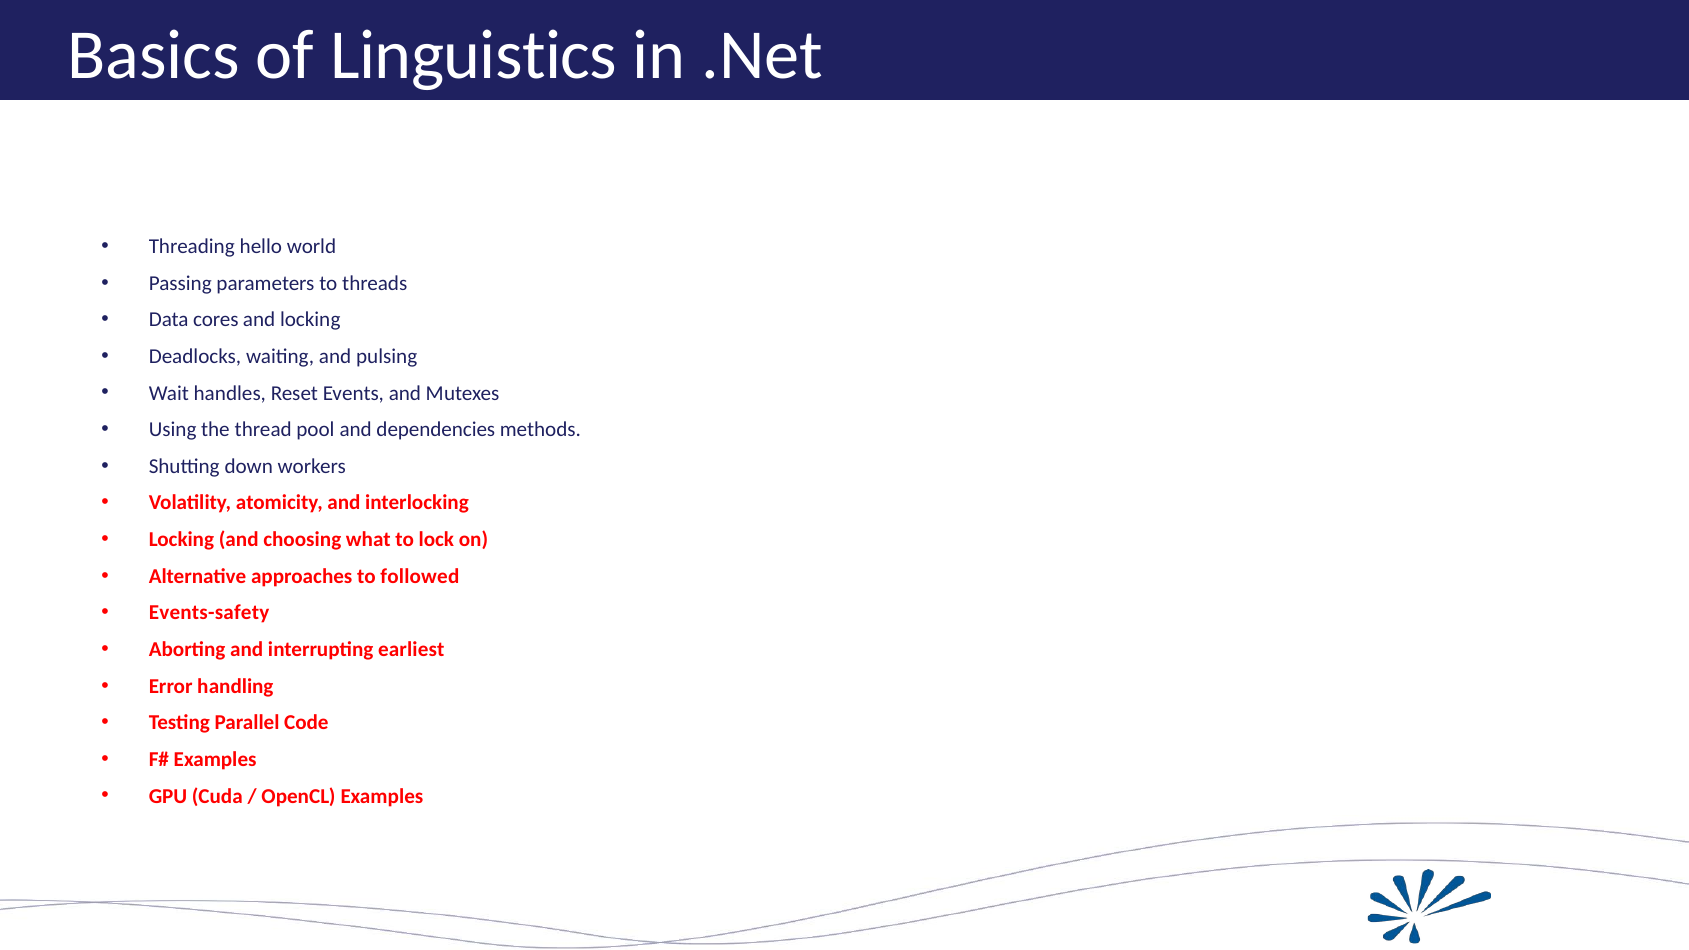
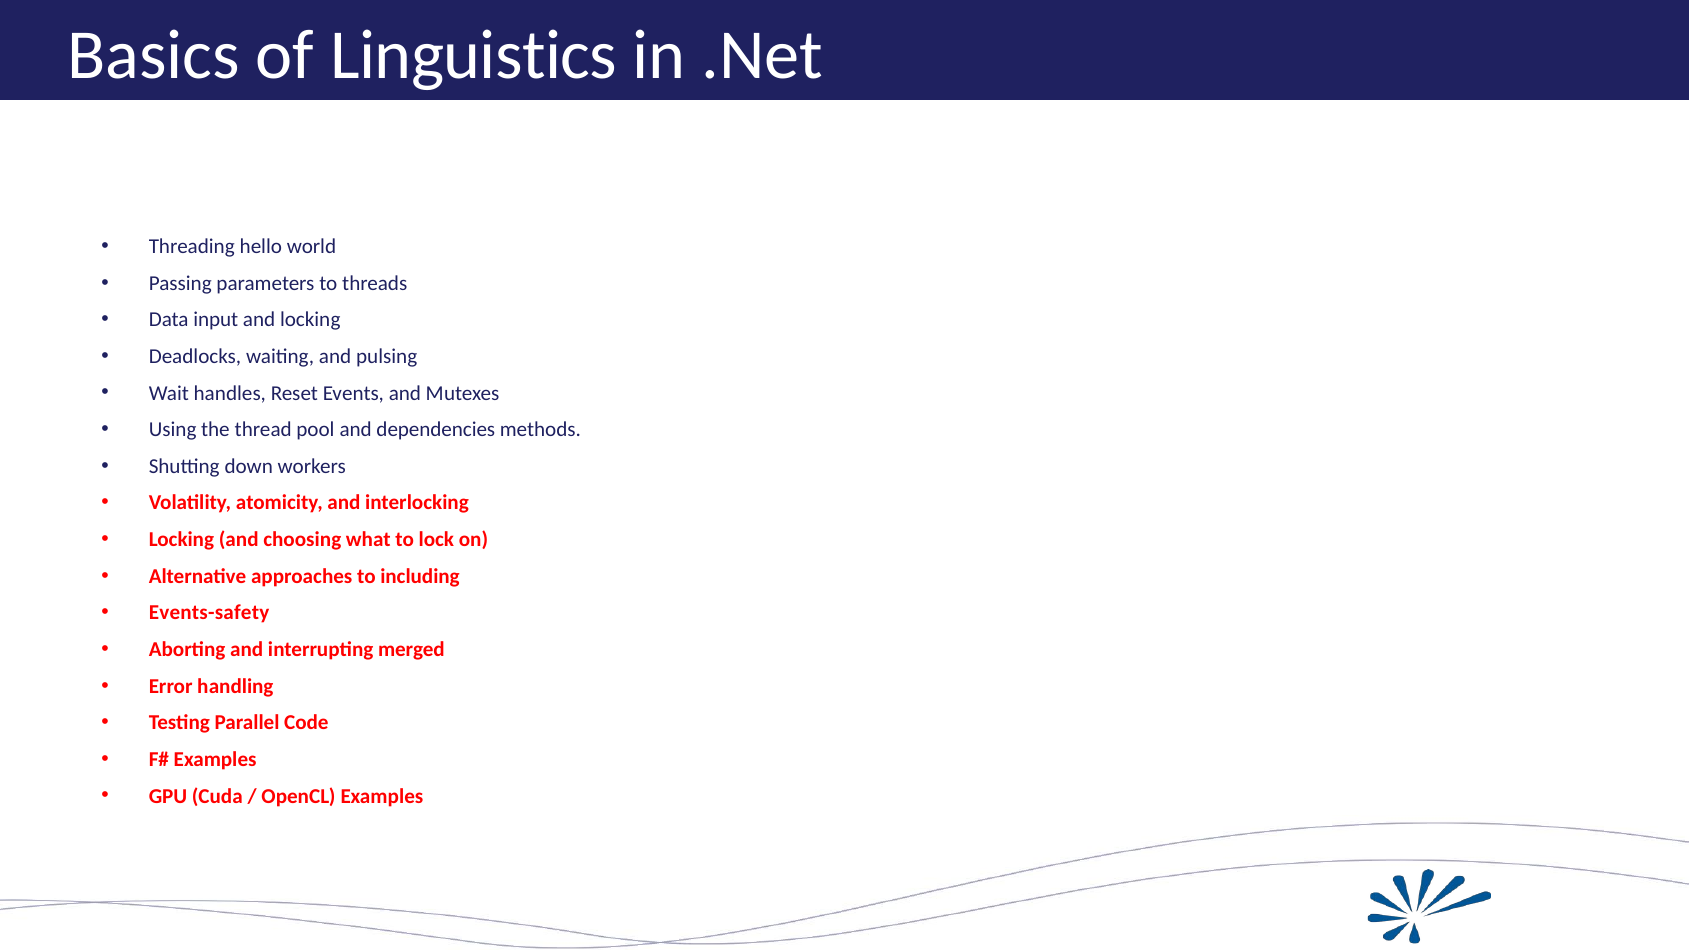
cores: cores -> input (216, 320)
followed: followed -> including (420, 576)
earliest: earliest -> merged (411, 650)
